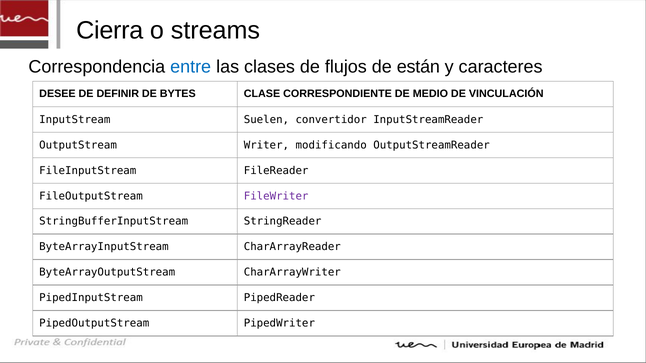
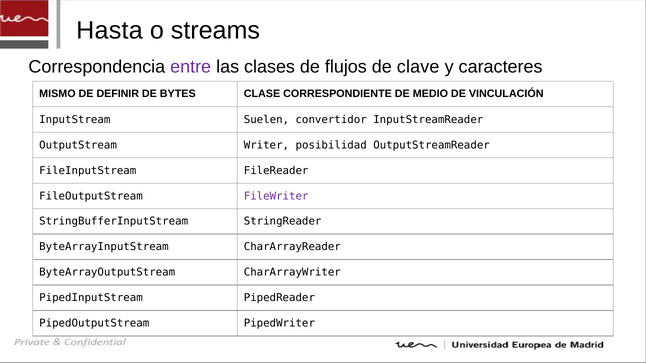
Cierra: Cierra -> Hasta (109, 31)
entre colour: blue -> purple (191, 67)
están: están -> clave (418, 67)
DESEE: DESEE -> MISMO (57, 94)
modificando: modificando -> posibilidad (331, 145)
